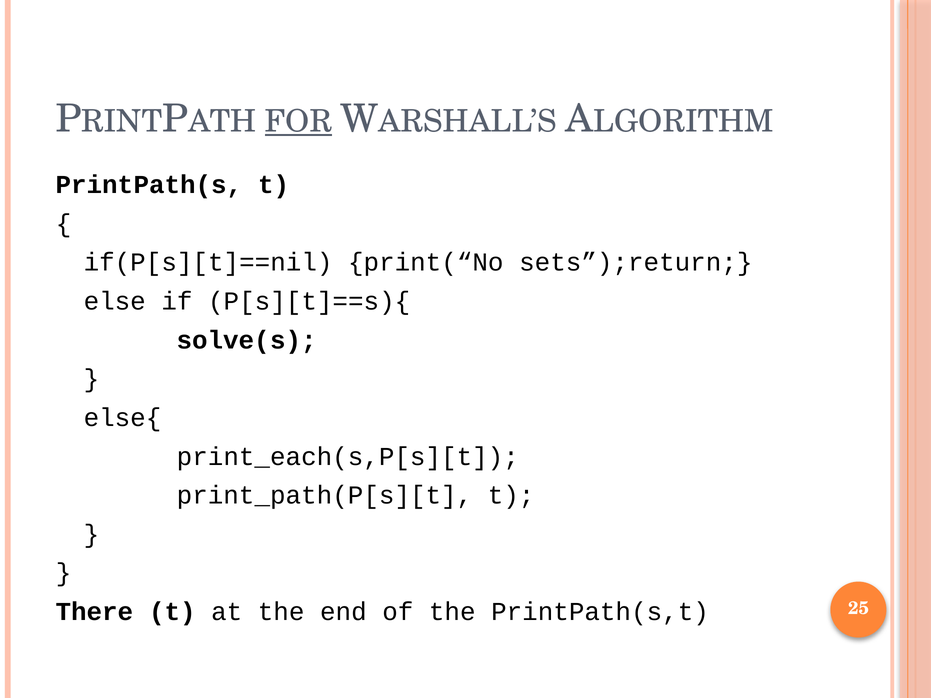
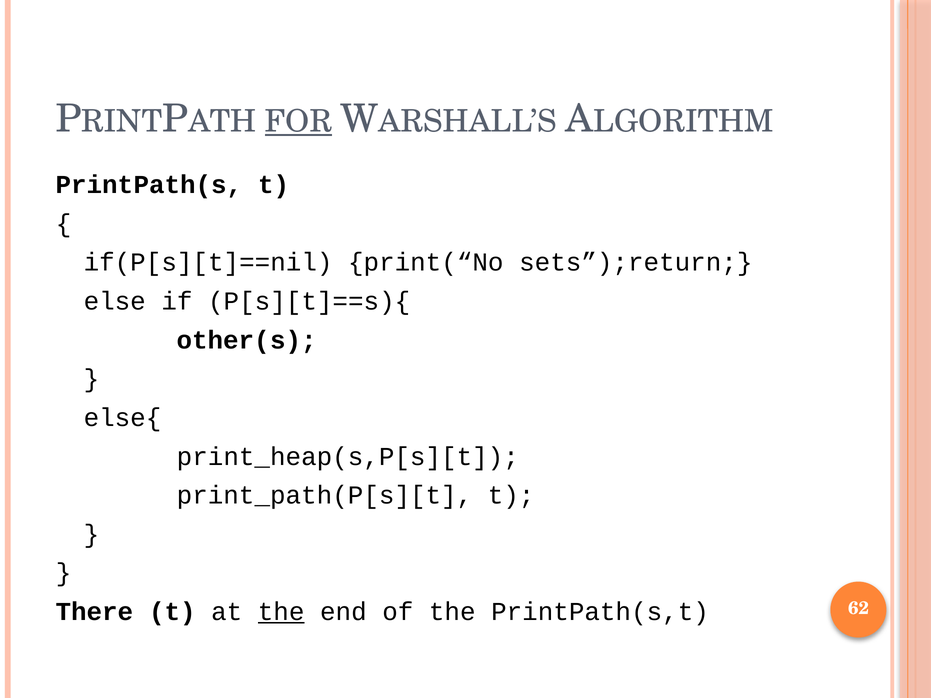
solve(s: solve(s -> other(s (247, 340)
print_each(s,P[s][t: print_each(s,P[s][t -> print_heap(s,P[s][t (348, 457)
the underline: none -> present (281, 612)
25: 25 -> 62 (859, 608)
